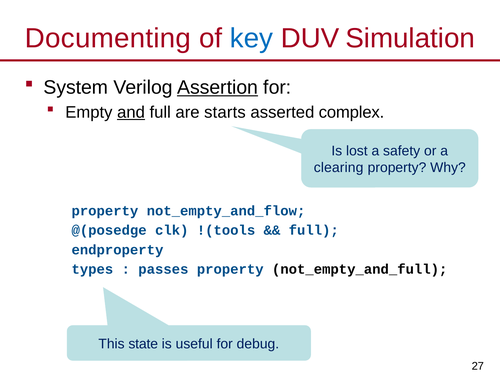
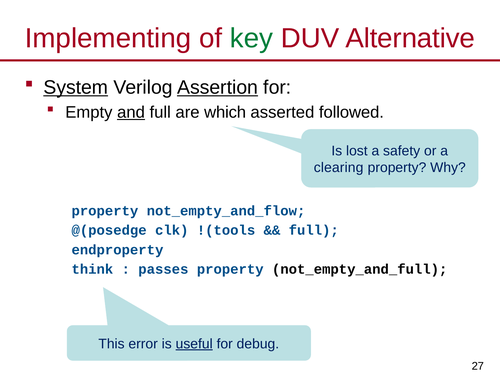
Documenting: Documenting -> Implementing (108, 38)
key colour: blue -> green (251, 38)
Simulation: Simulation -> Alternative (410, 38)
System underline: none -> present (76, 87)
starts: starts -> which (225, 112)
complex: complex -> followed (351, 112)
types: types -> think (92, 269)
state: state -> error (143, 344)
useful underline: none -> present (194, 344)
